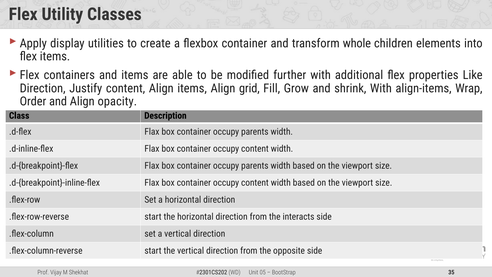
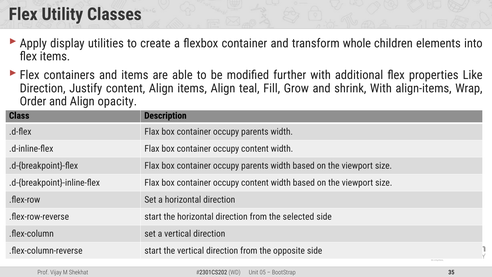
grid: grid -> teal (249, 88)
interacts: interacts -> selected (298, 216)
